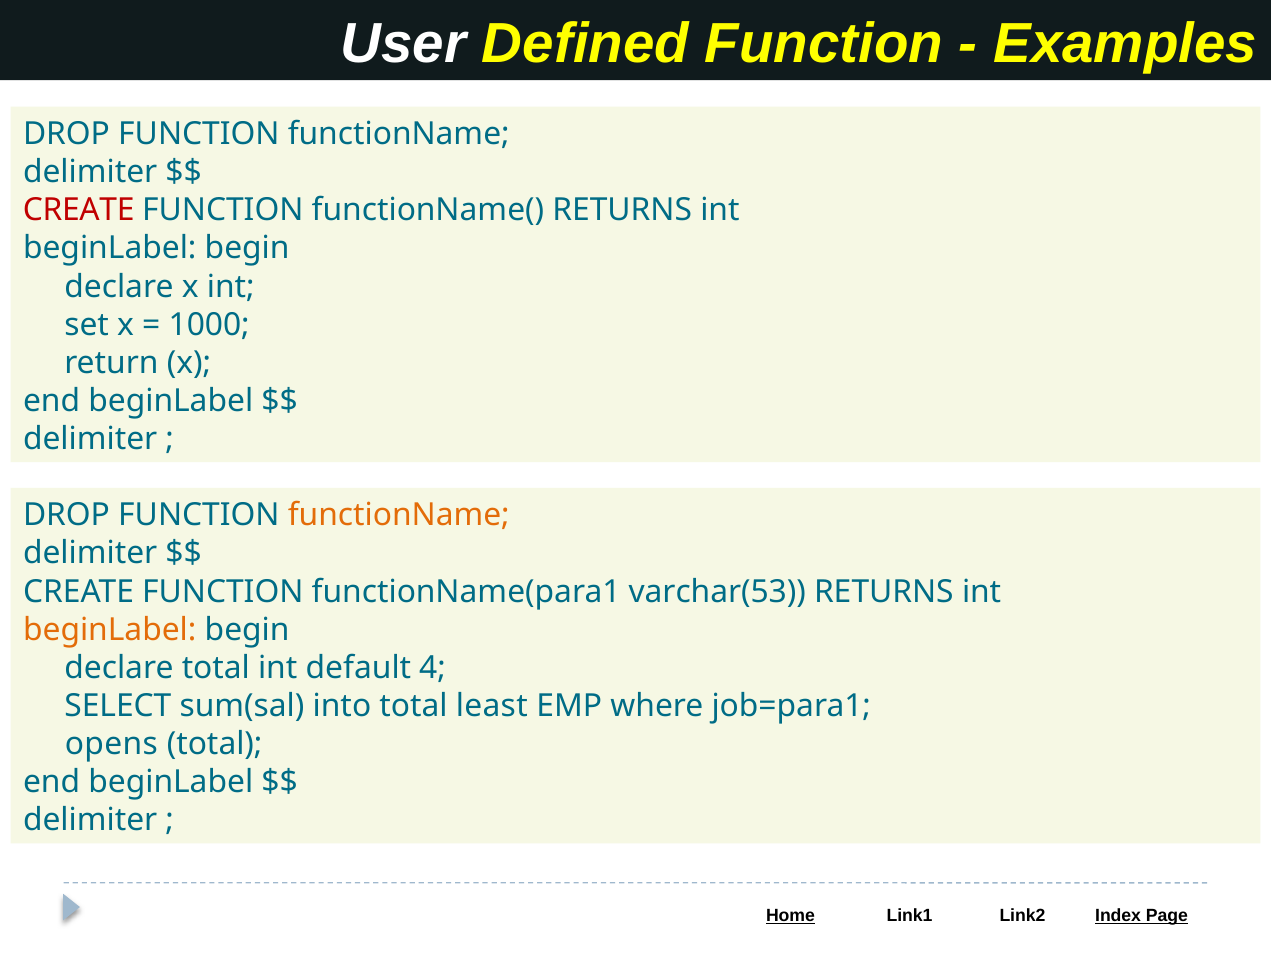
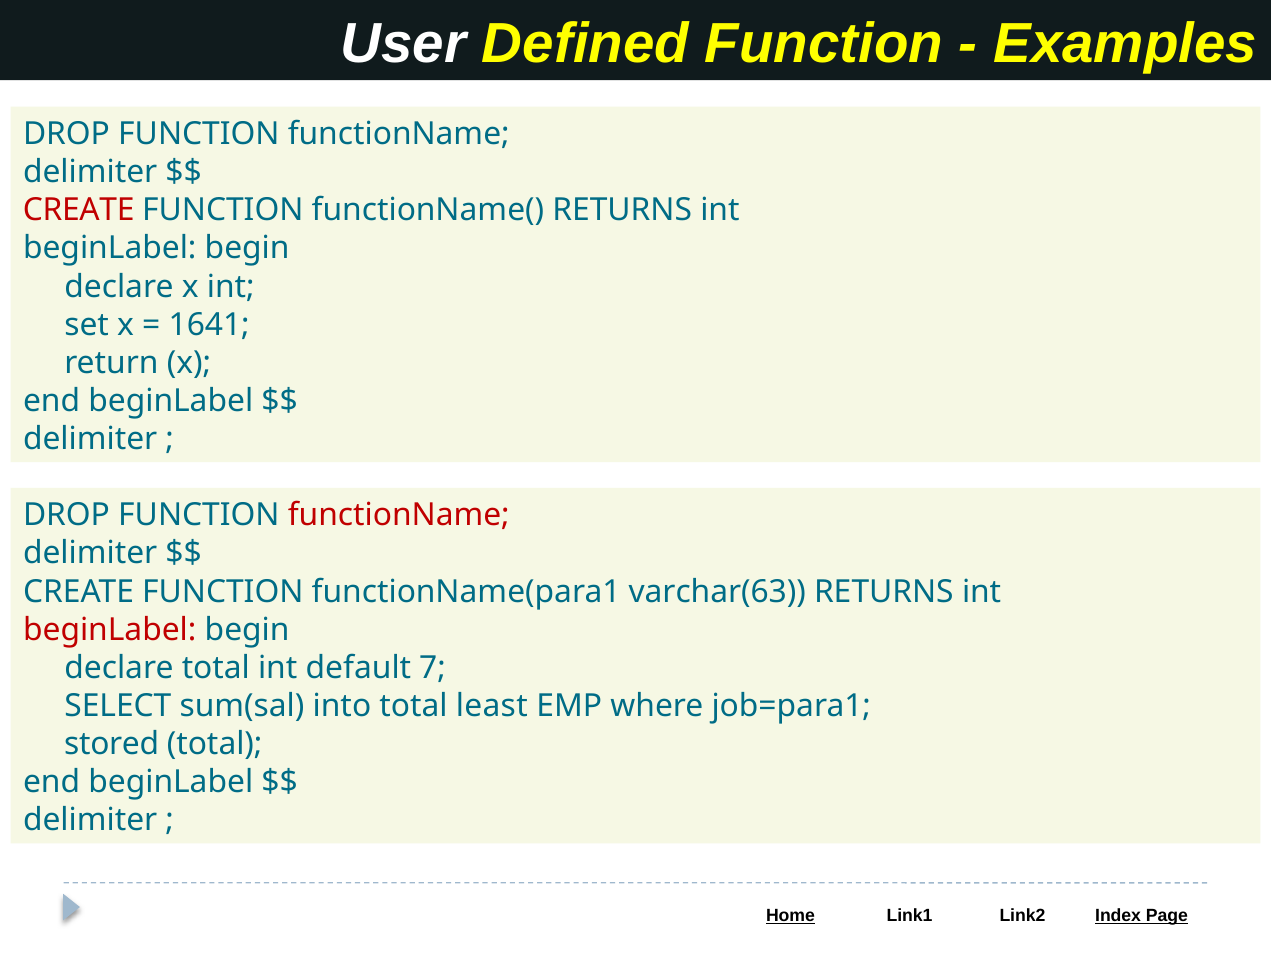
1000: 1000 -> 1641 (209, 325)
functionName colour: orange -> red (399, 515)
varchar(53: varchar(53 -> varchar(63 (717, 592)
beginLabel colour: orange -> red (110, 630)
4: 4 -> 7 (433, 668)
opens: opens -> stored (112, 744)
